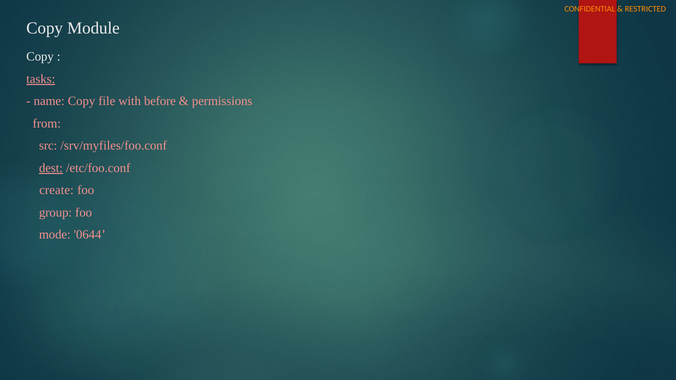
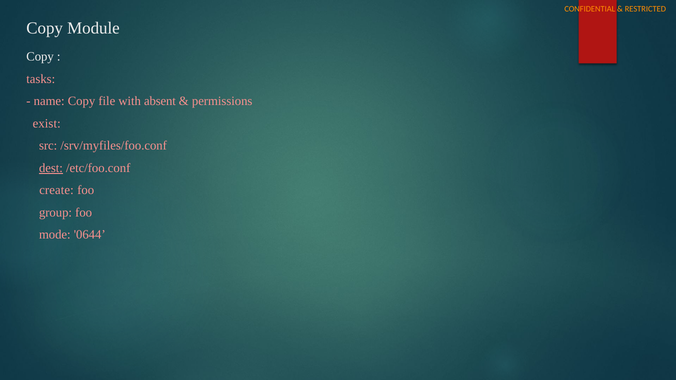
tasks underline: present -> none (41, 79)
before: before -> absent (160, 101)
from: from -> exist (47, 124)
